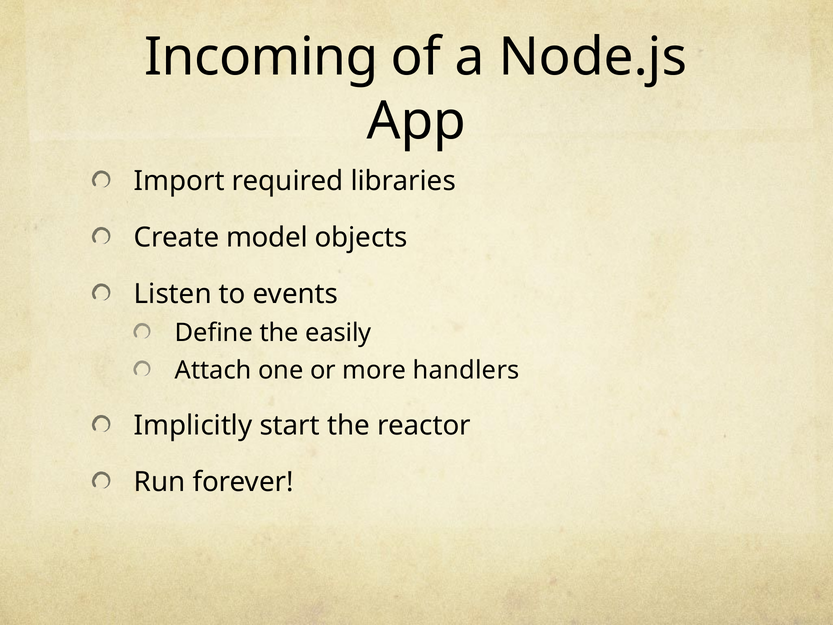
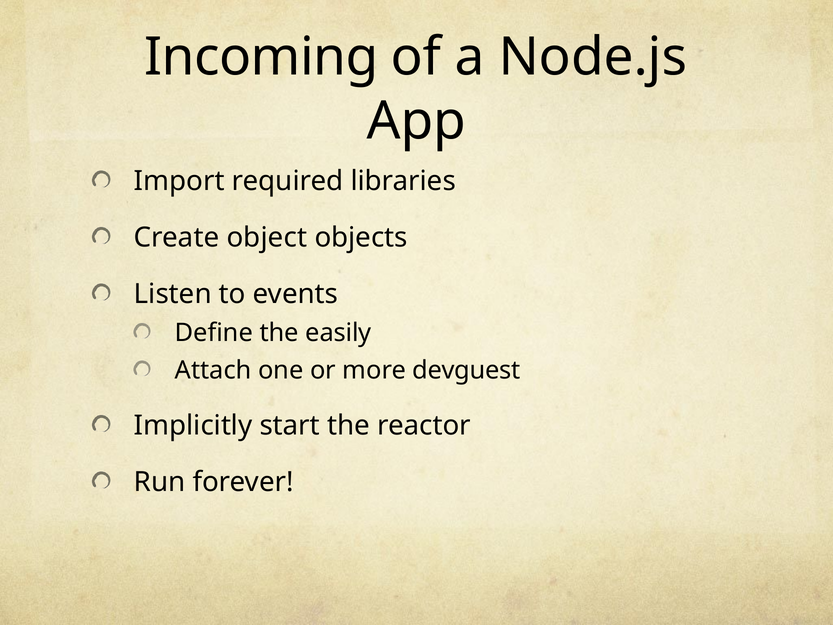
model: model -> object (267, 237)
handlers: handlers -> devguest (466, 370)
